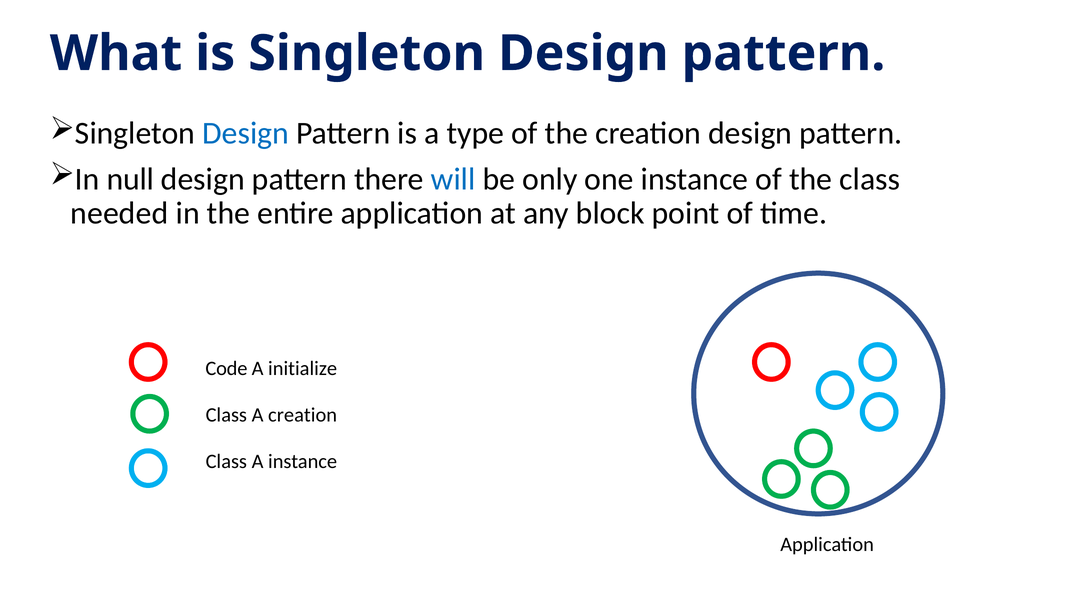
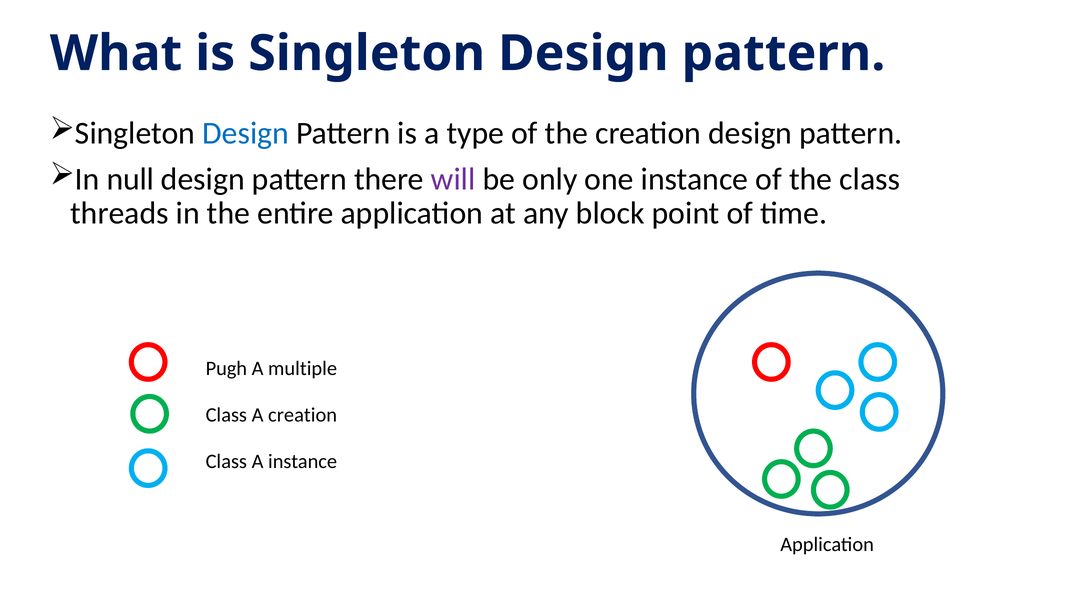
will colour: blue -> purple (453, 179)
needed: needed -> threads (119, 213)
Code: Code -> Pugh (226, 368)
initialize: initialize -> multiple (303, 368)
